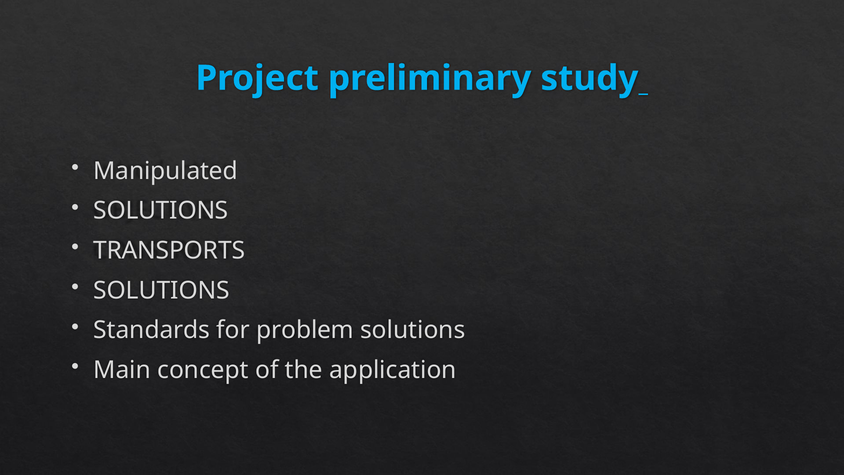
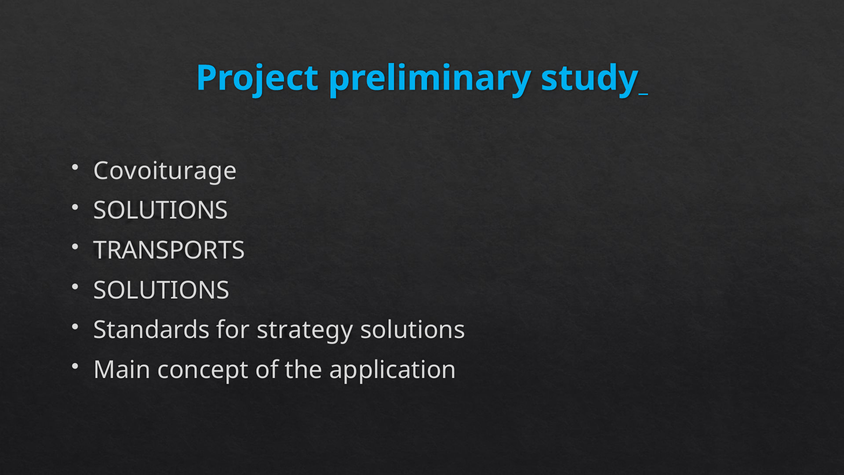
Manipulated: Manipulated -> Covoiturage (165, 171)
problem: problem -> strategy (305, 330)
